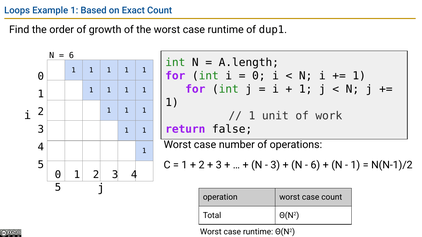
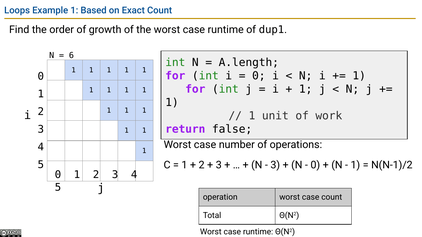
6: 6 -> 0 (315, 165)
